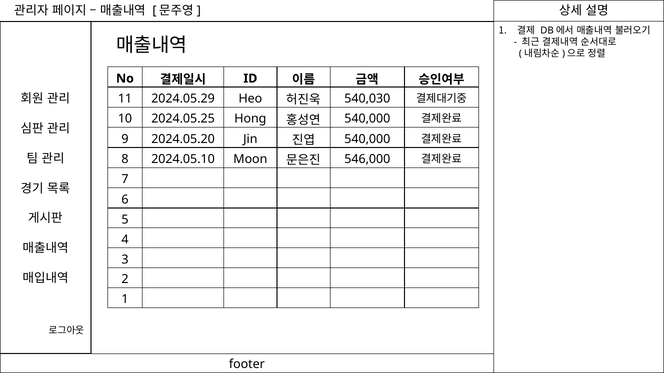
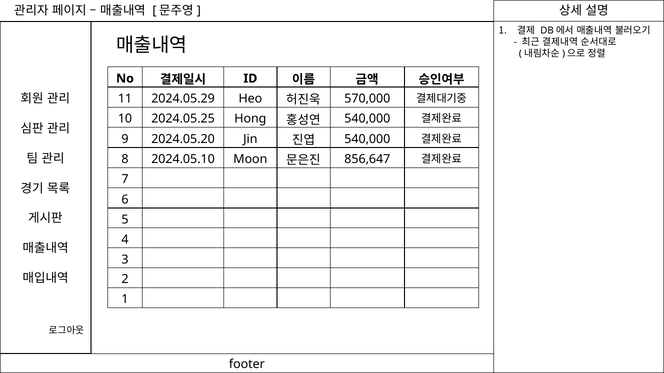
540,030: 540,030 -> 570,000 (367, 99)
546,000: 546,000 -> 856,647 (367, 159)
